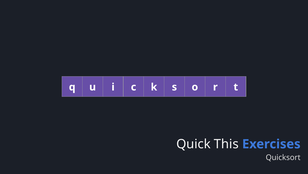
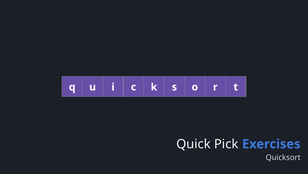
This: This -> Pick (226, 143)
